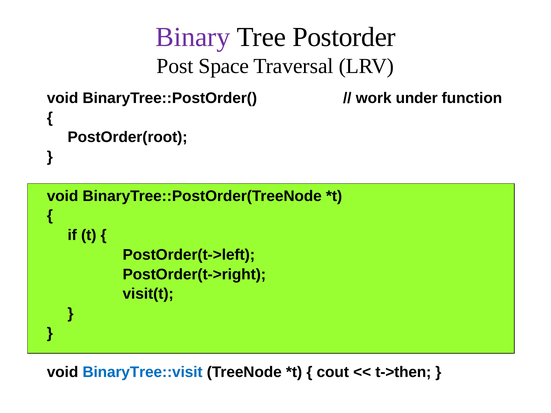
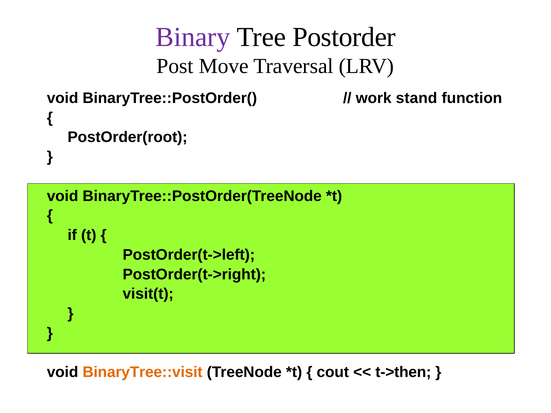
Space: Space -> Move (224, 66)
under: under -> stand (417, 98)
BinaryTree::visit colour: blue -> orange (143, 372)
